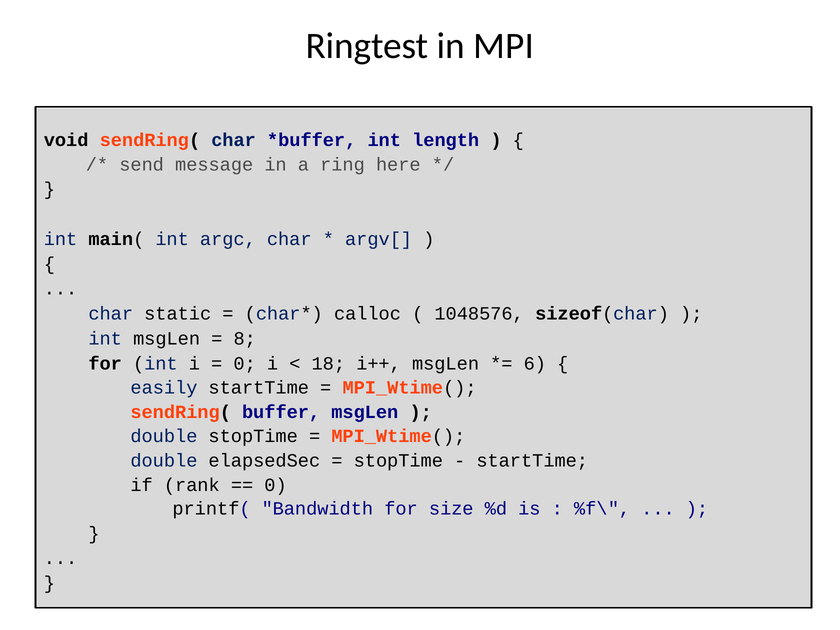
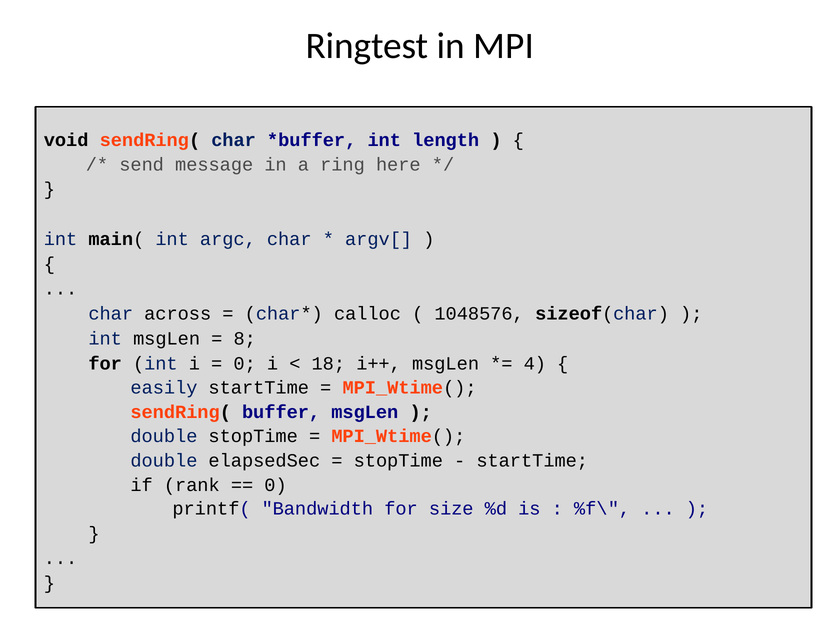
static: static -> across (178, 314)
6: 6 -> 4 (535, 363)
